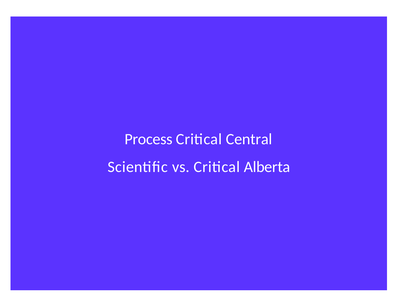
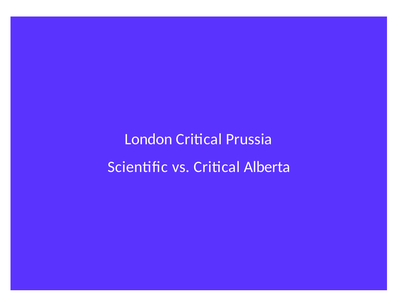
Process: Process -> London (149, 139)
Central: Central -> Prussia (249, 139)
